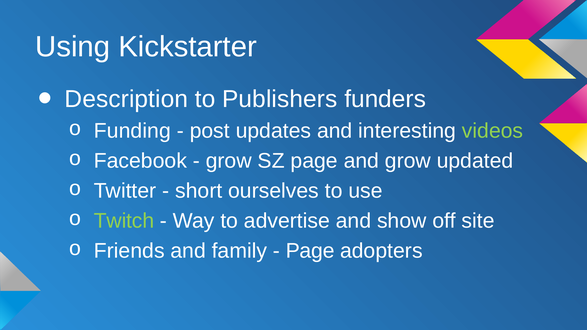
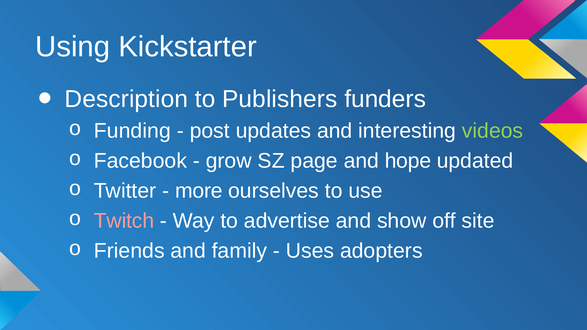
and grow: grow -> hope (408, 161)
short: short -> more (199, 191)
Twitch colour: light green -> pink (124, 221)
Page: Page -> Uses (310, 251)
